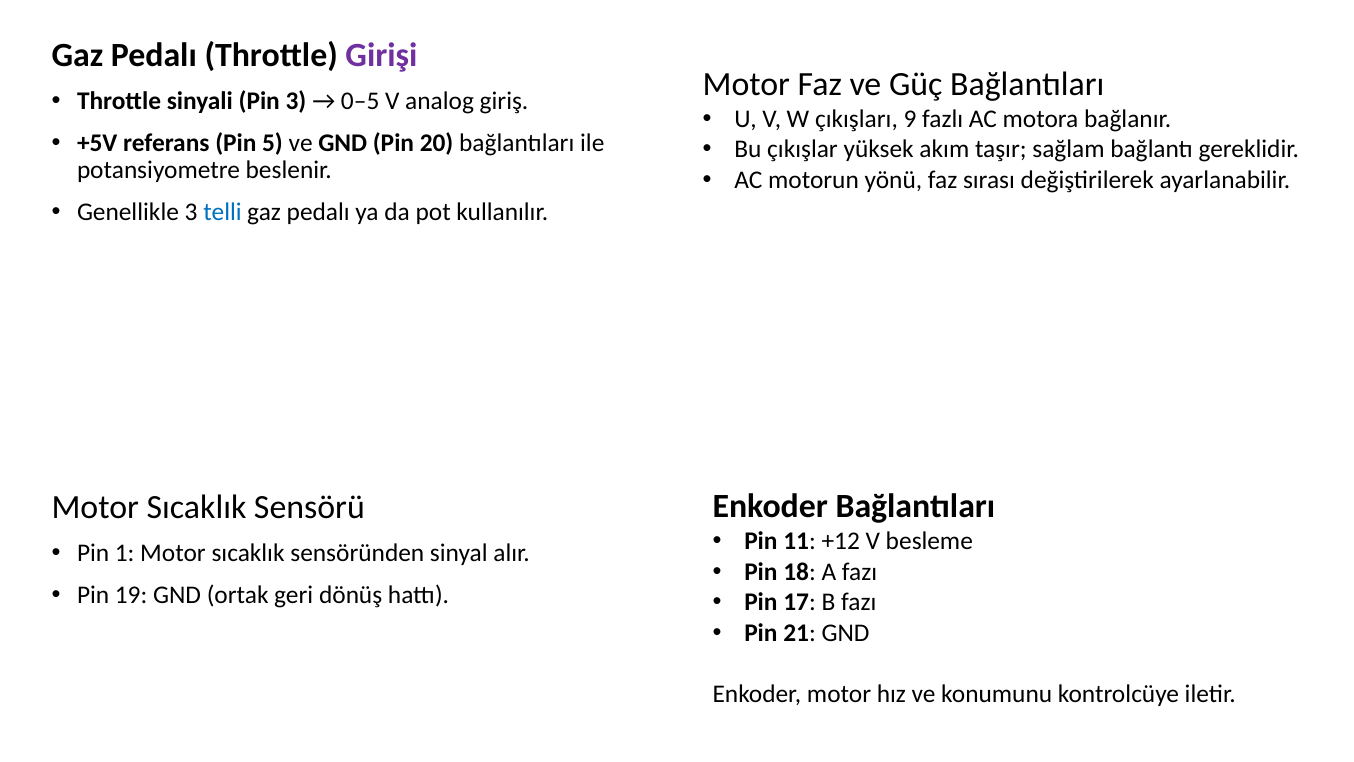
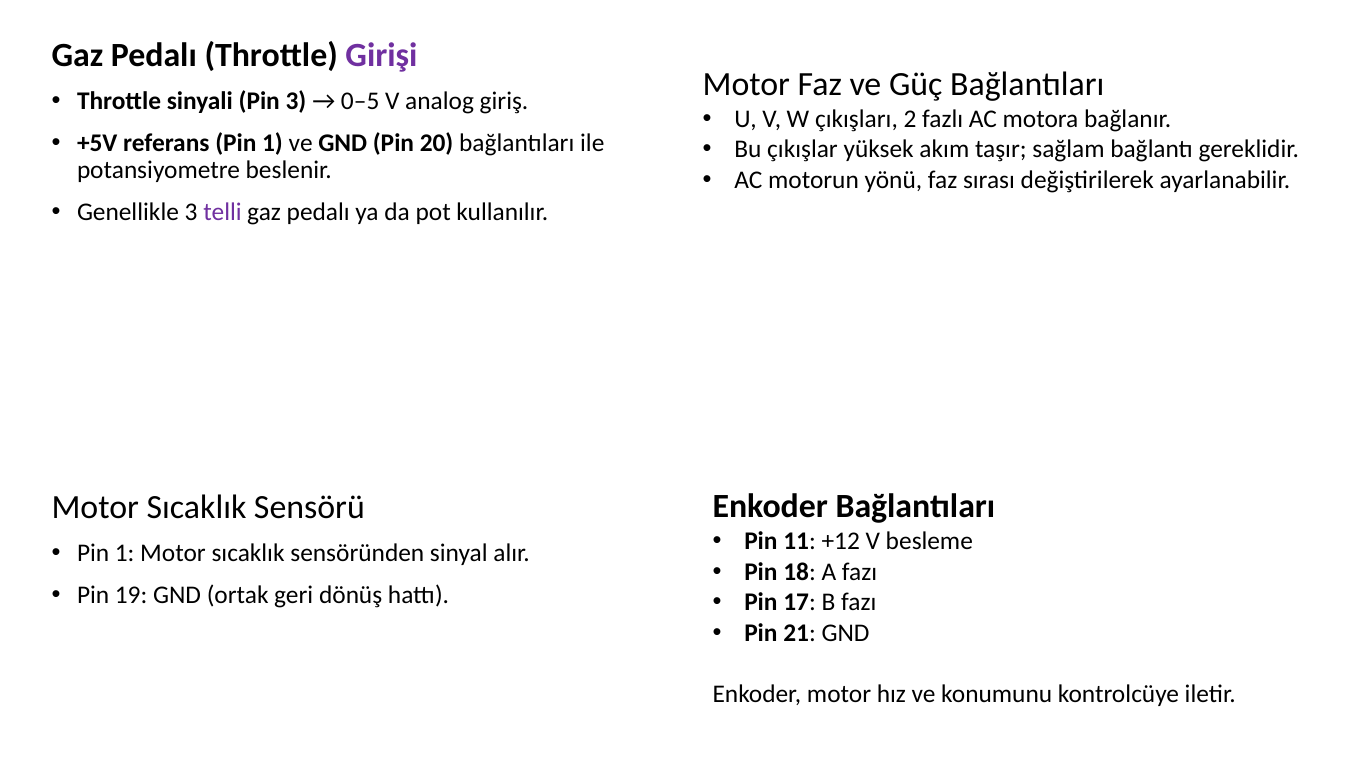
9: 9 -> 2 (910, 119)
referans Pin 5: 5 -> 1 (273, 143)
telli colour: blue -> purple (222, 212)
